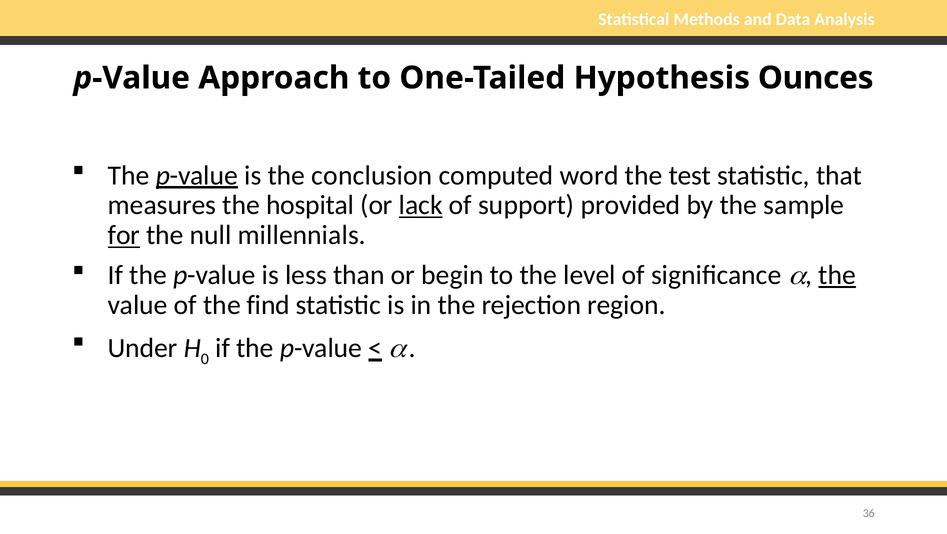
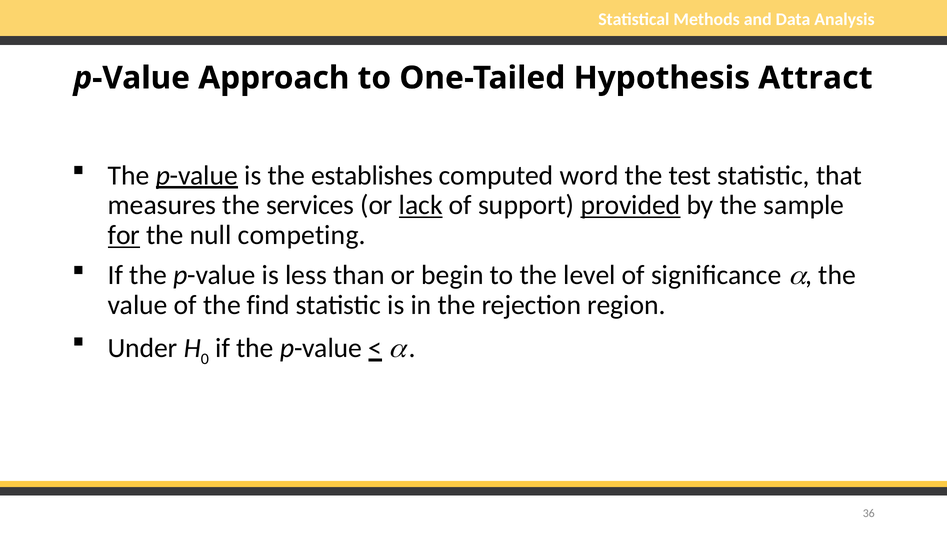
Ounces: Ounces -> Attract (815, 78)
conclusion: conclusion -> establishes (372, 175)
hospital: hospital -> services (310, 205)
provided underline: none -> present (630, 205)
millennials: millennials -> competing (302, 235)
the underline: present -> none (837, 275)
